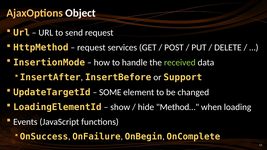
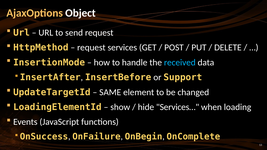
received colour: light green -> light blue (180, 63)
SOME: SOME -> SAME (110, 92)
Method…: Method… -> Services… (178, 107)
